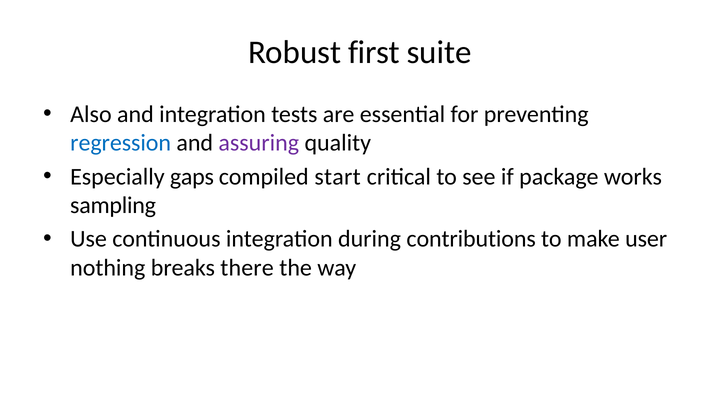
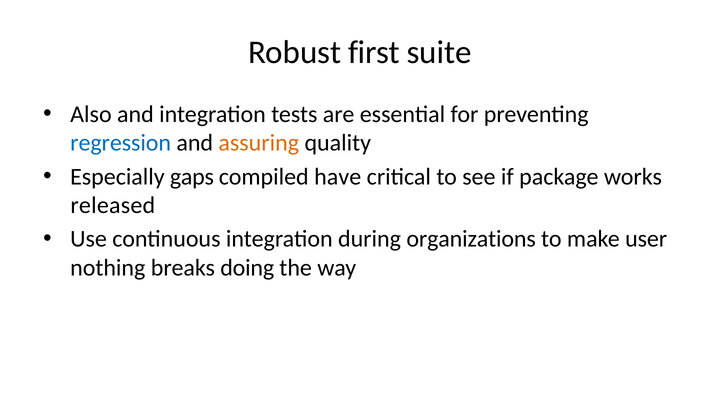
assuring colour: purple -> orange (259, 143)
start: start -> have (338, 177)
sampling: sampling -> released (113, 205)
contributions: contributions -> organizations (471, 239)
there: there -> doing (247, 268)
